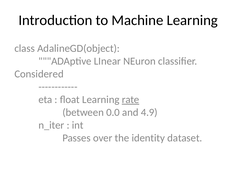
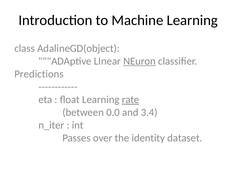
NEuron underline: none -> present (139, 61)
Considered: Considered -> Predictions (39, 74)
4.9: 4.9 -> 3.4 (149, 112)
